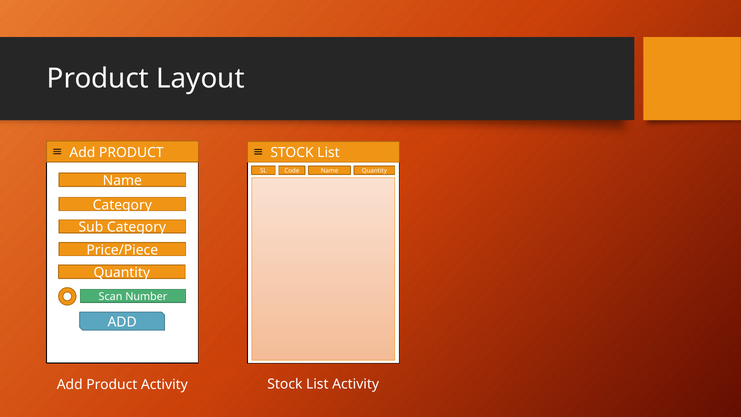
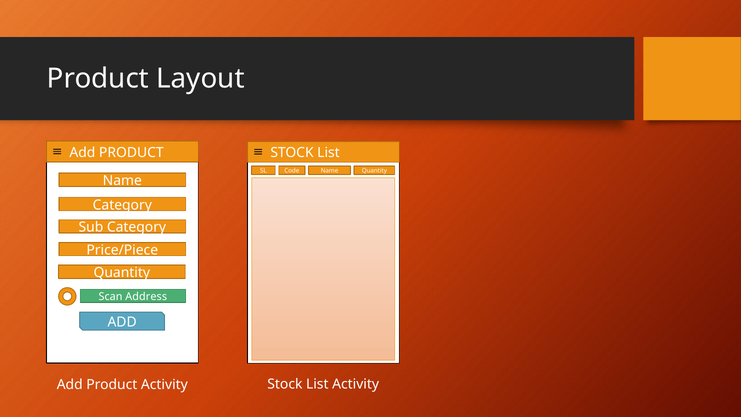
Number: Number -> Address (146, 296)
